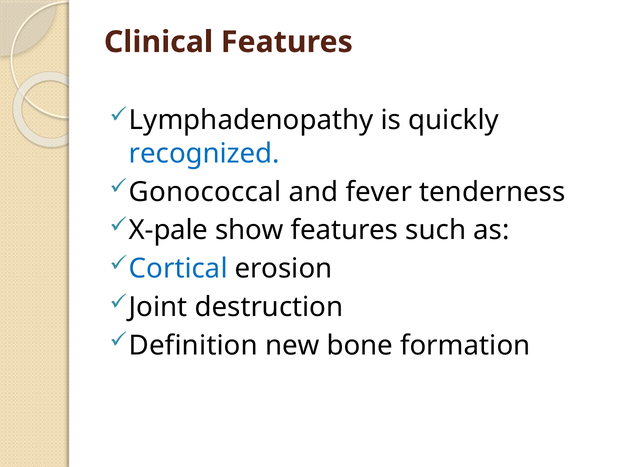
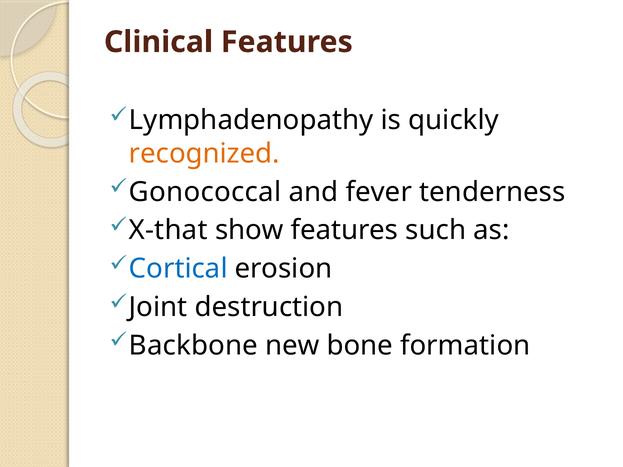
recognized colour: blue -> orange (204, 154)
X-pale: X-pale -> X-that (168, 230)
Definition: Definition -> Backbone (193, 346)
